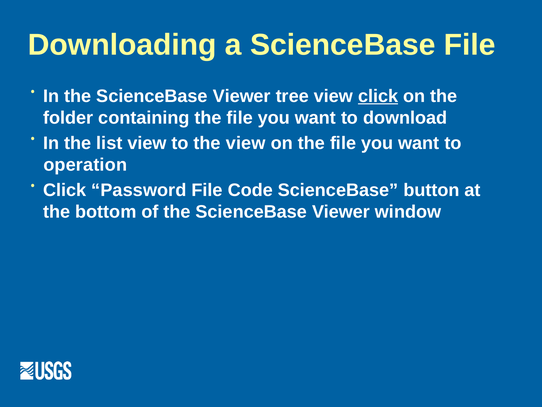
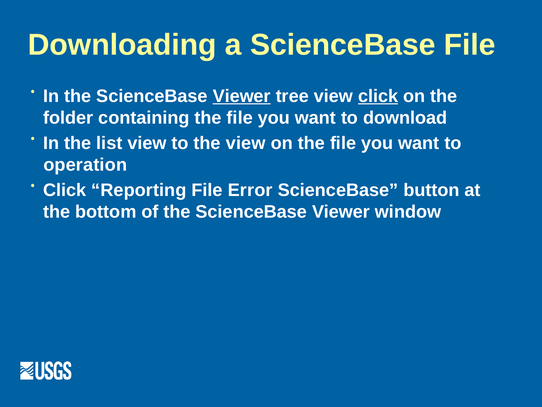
Viewer underline: none -> present (242, 96)
Password: Password -> Reporting (139, 190)
Code: Code -> Error (250, 190)
